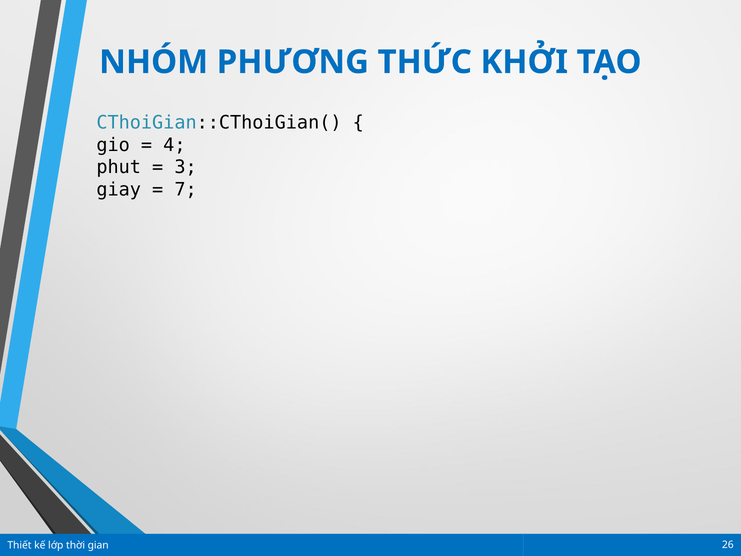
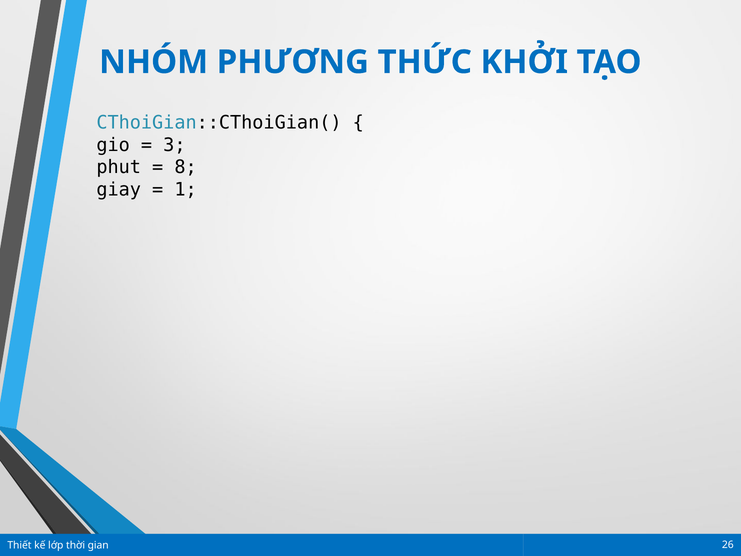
4: 4 -> 3 (174, 145)
3: 3 -> 8 (186, 167)
7: 7 -> 1 (186, 189)
